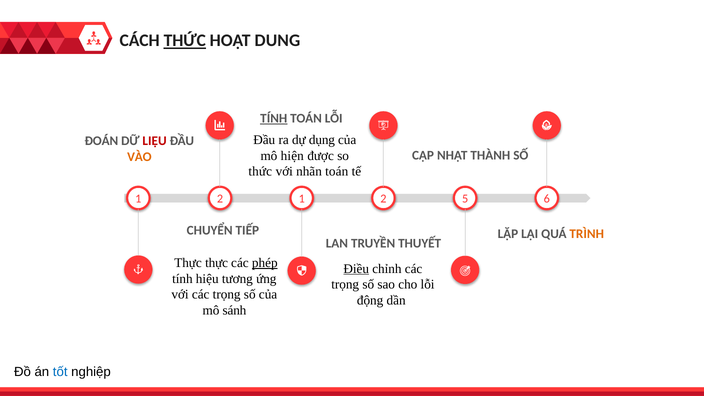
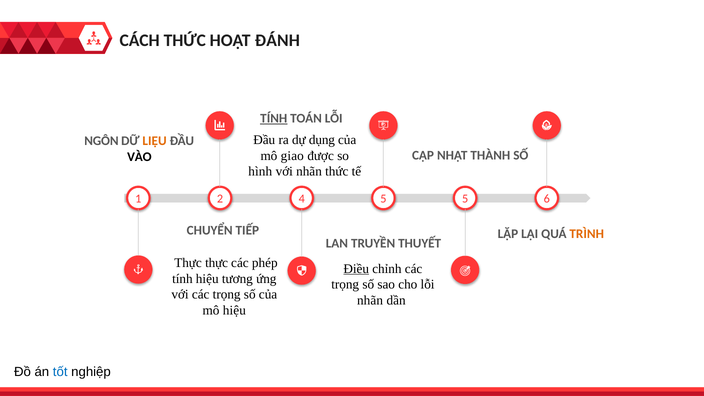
THỨC underline: present -> none (185, 41)
DUNG: DUNG -> ĐÁNH (277, 41)
ĐOÁN: ĐOÁN -> NGÔN (101, 141)
LIỆU colour: red -> orange (155, 141)
hiện: hiện -> giao (292, 156)
VÀO colour: orange -> black (139, 157)
thức: thức -> hình (260, 172)
nhãn toán: toán -> thức (337, 172)
1 1: 1 -> 4 (302, 199)
2 2: 2 -> 5 (383, 199)
phép underline: present -> none (265, 263)
động: động -> nhãn (370, 300)
mô sánh: sánh -> hiệu (234, 310)
